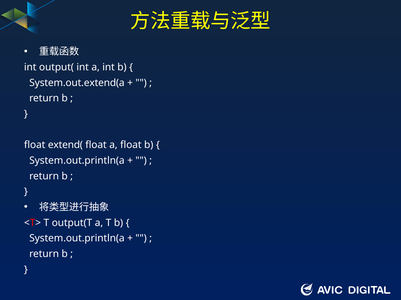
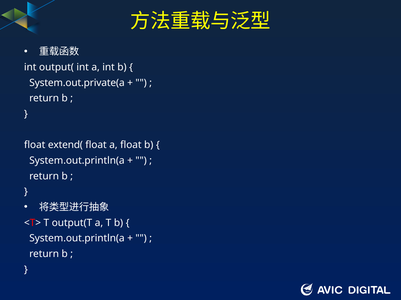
System.out.extend(a: System.out.extend(a -> System.out.private(a (77, 83)
